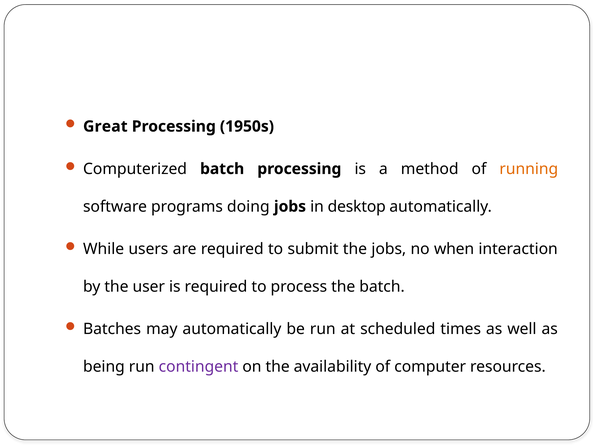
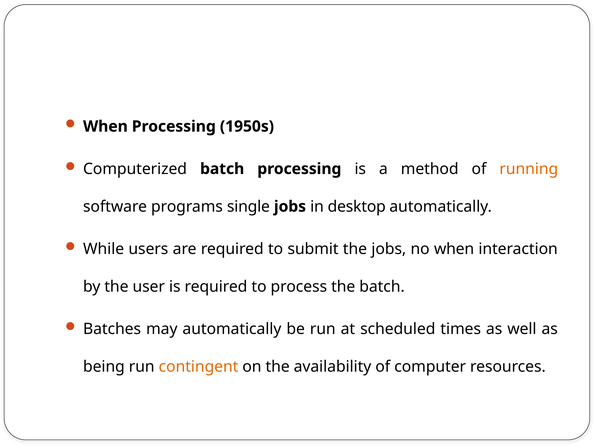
Great: Great -> When (105, 126)
doing: doing -> single (248, 206)
contingent colour: purple -> orange (198, 366)
